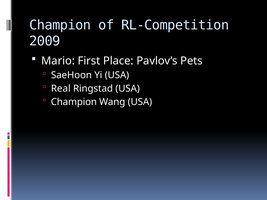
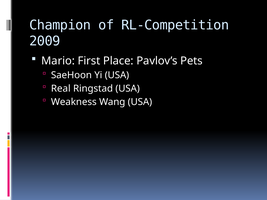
Champion: Champion -> Weakness (74, 102)
